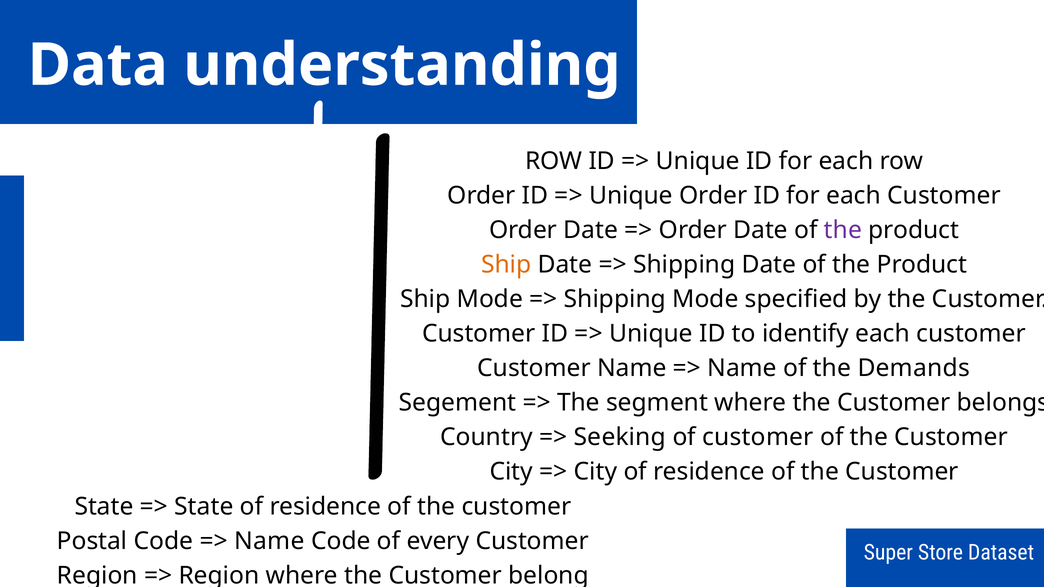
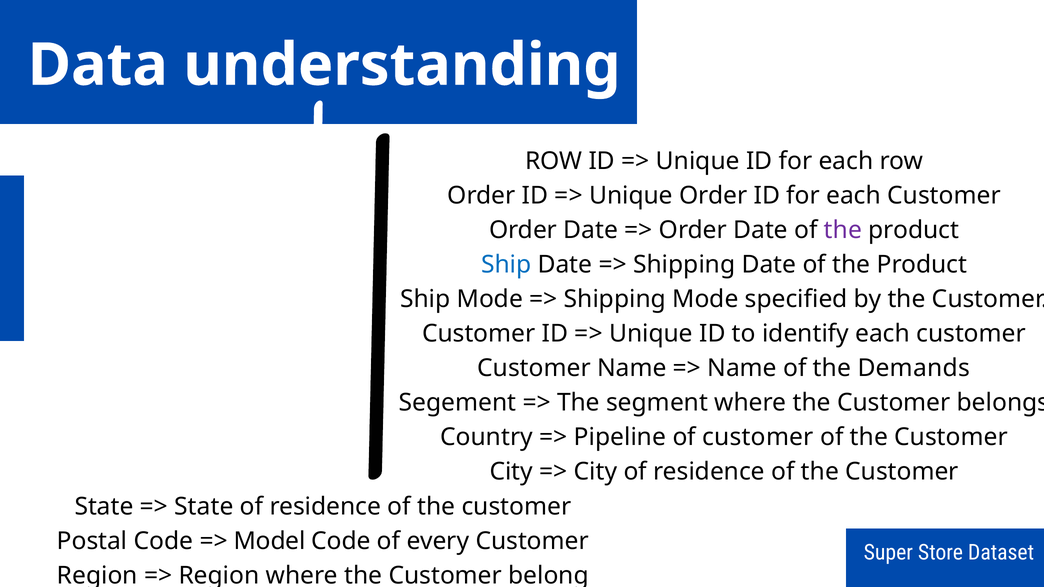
Ship colour: orange -> blue (506, 265)
Seeking: Seeking -> Pipeline (620, 437)
Name: Name -> Model (270, 541)
